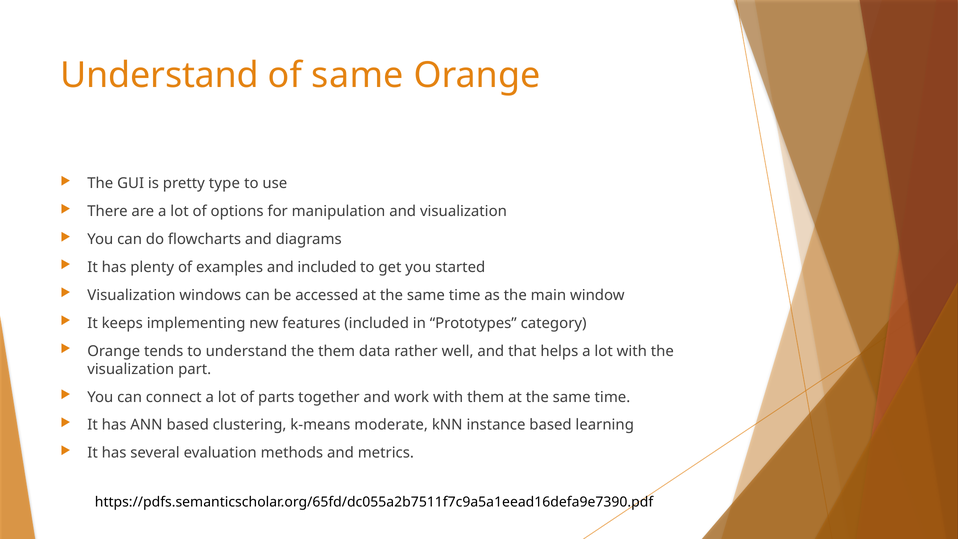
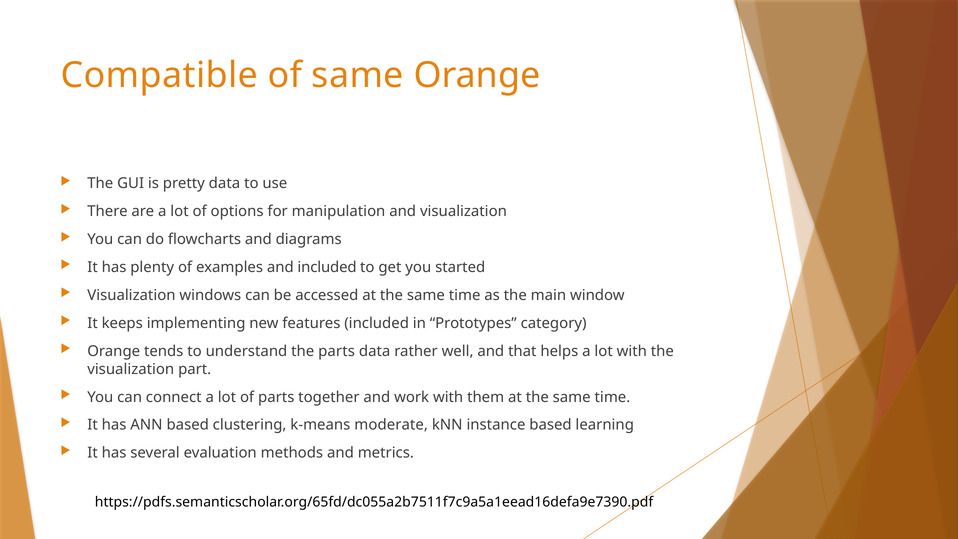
Understand: Understand -> Compatible (159, 76)
pretty type: type -> data (224, 183)
the them: them -> parts (337, 351)
